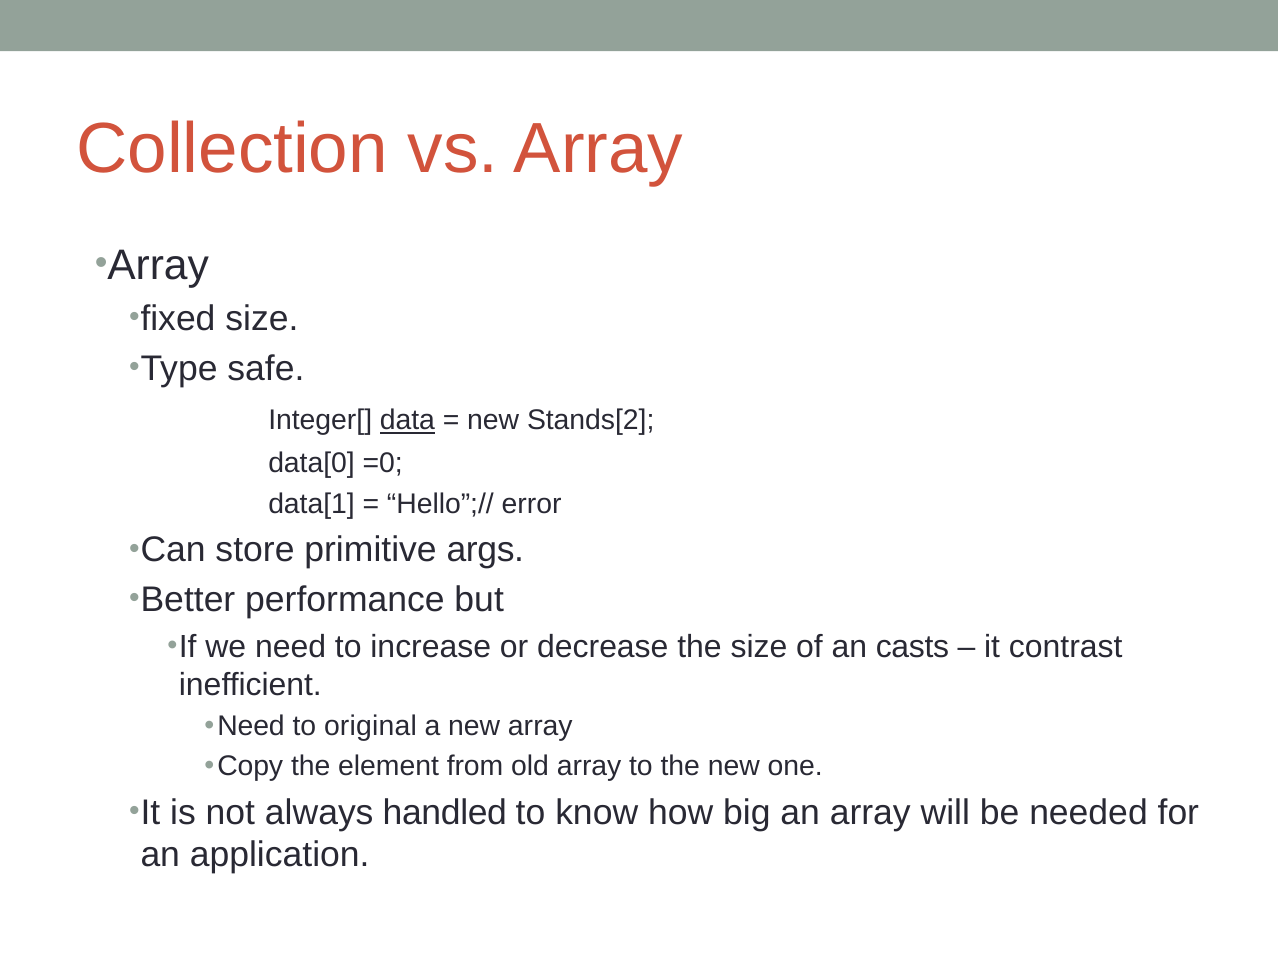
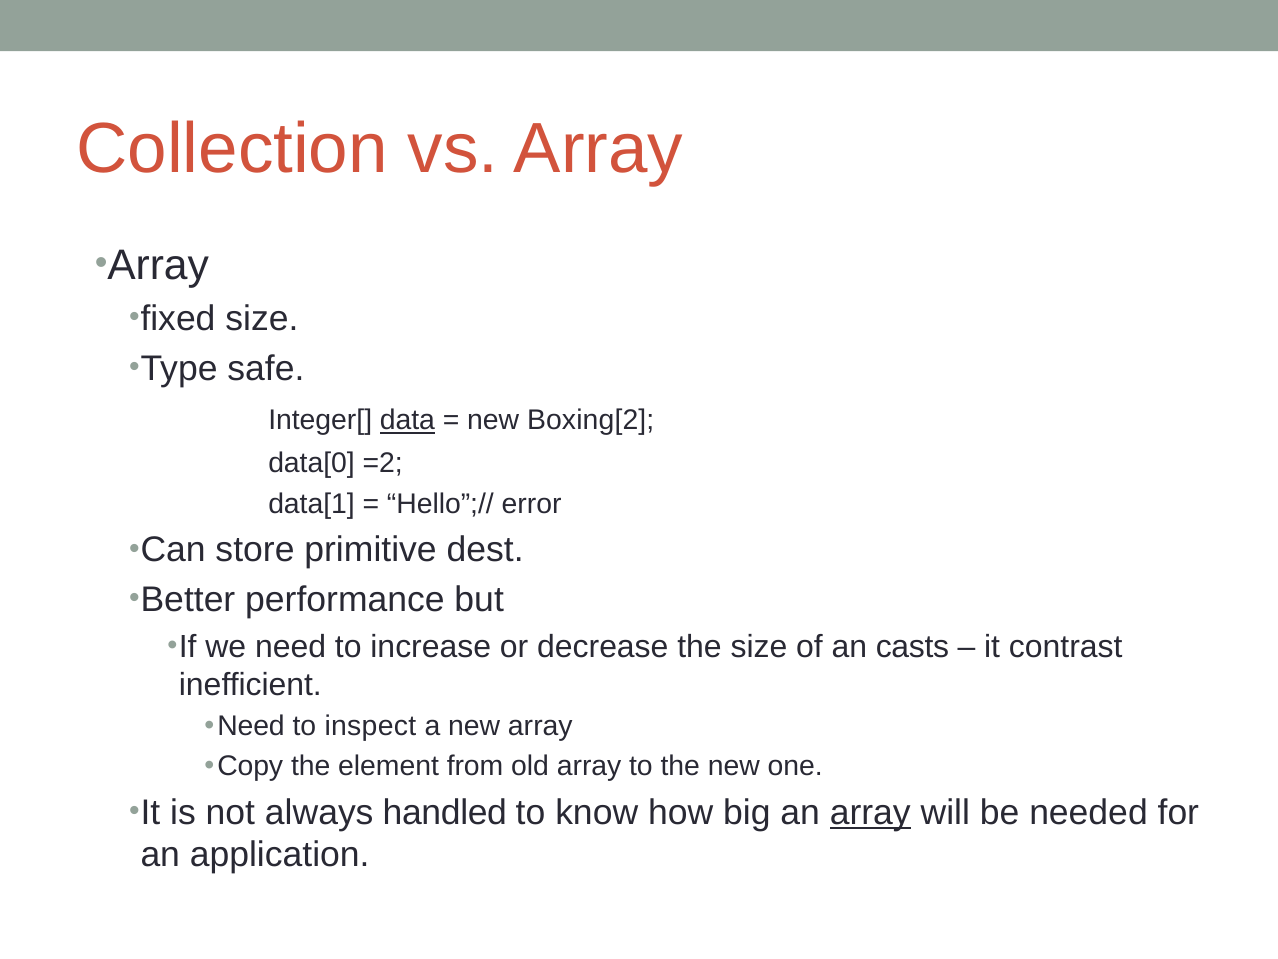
Stands[2: Stands[2 -> Boxing[2 (591, 420)
=0: =0 -> =2 (383, 463)
args: args -> dest (485, 550)
original: original -> inspect (370, 726)
array underline: none -> present (870, 812)
